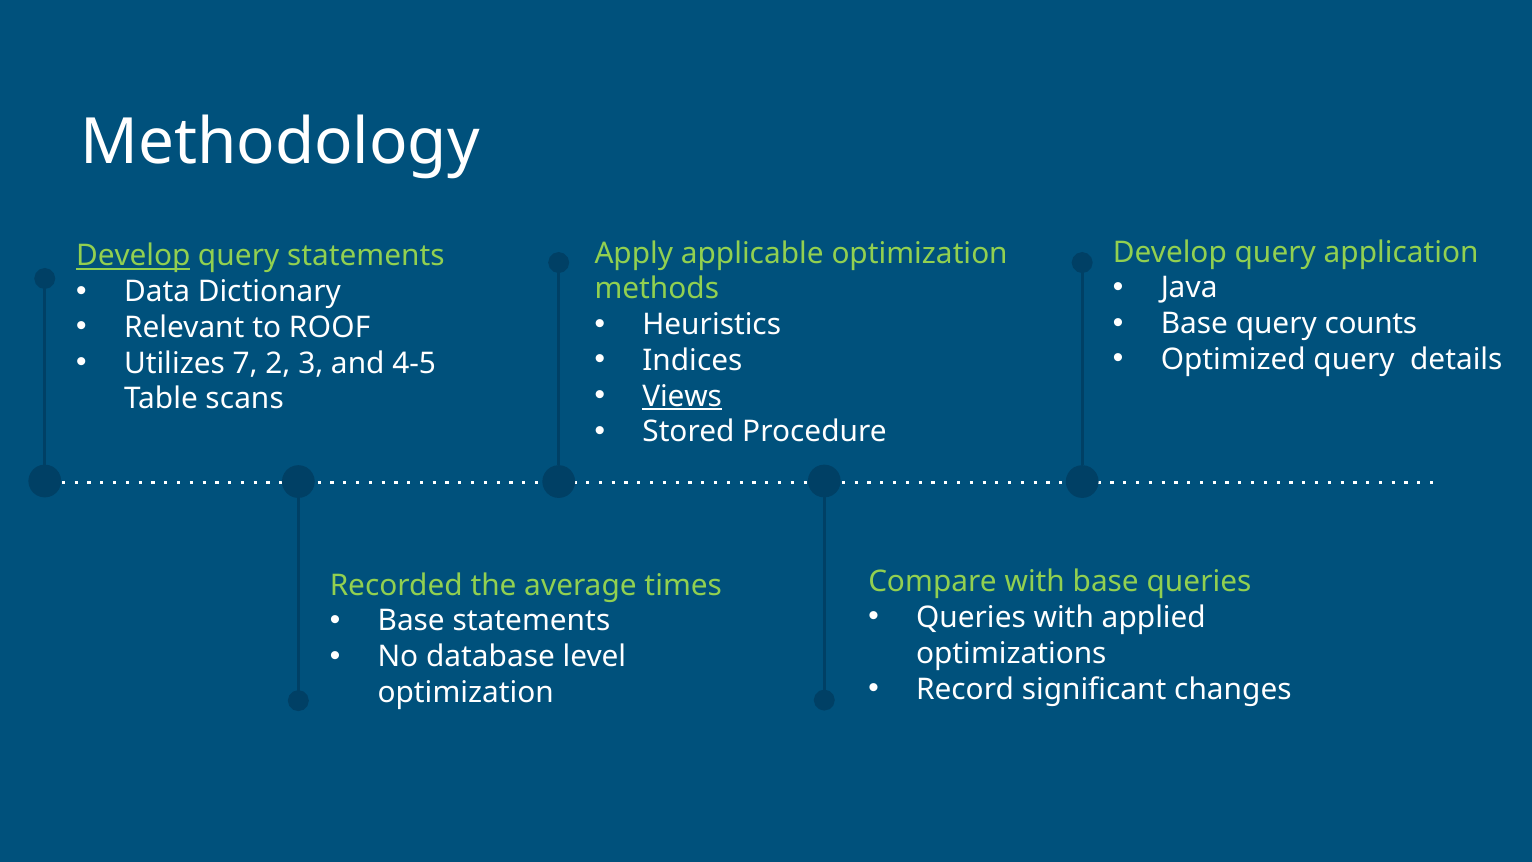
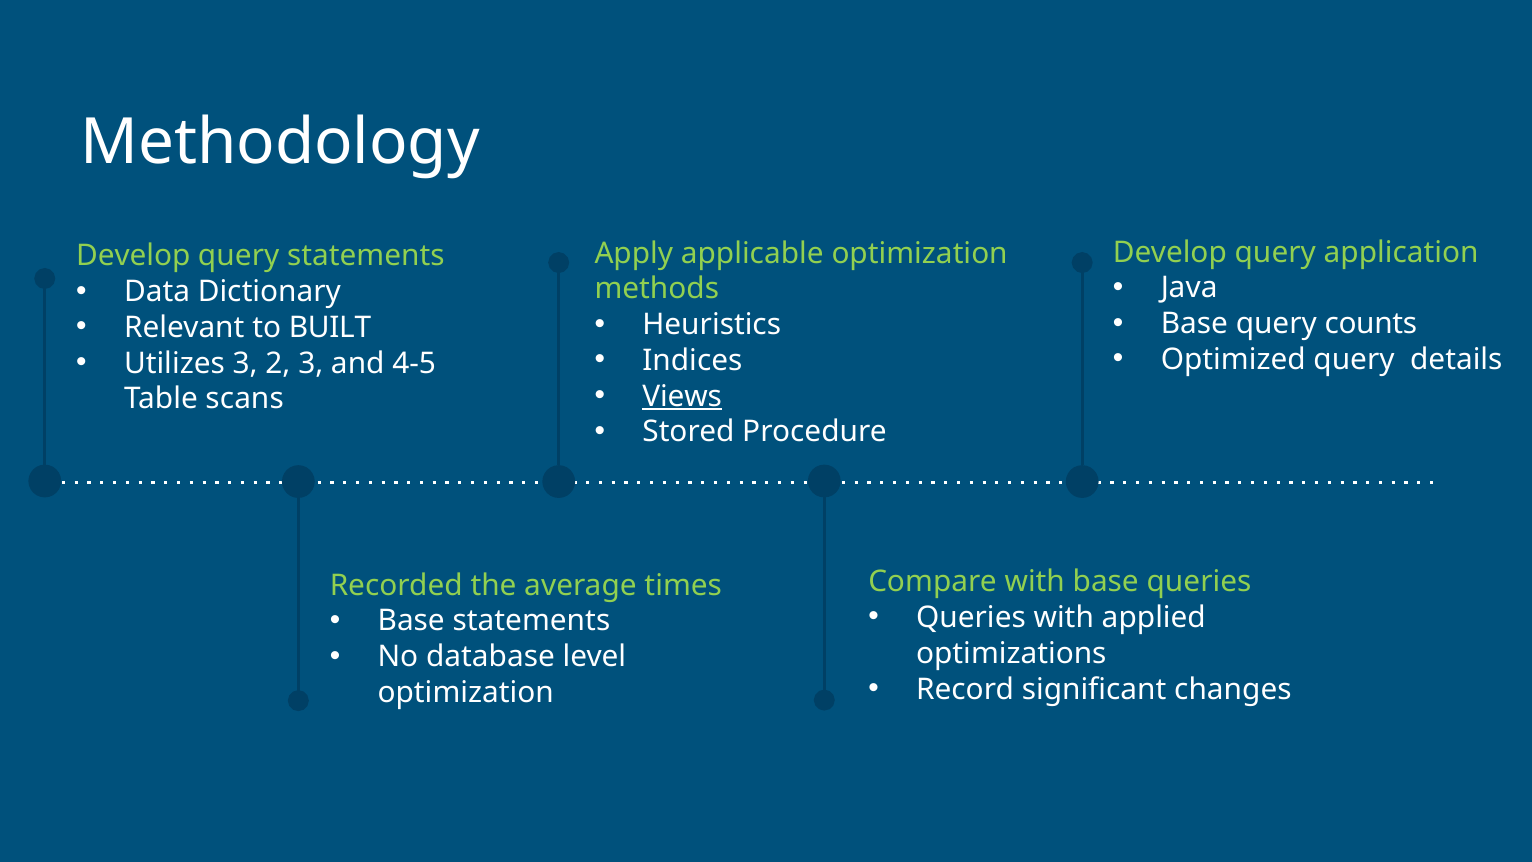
Develop underline: present -> none (133, 256)
ROOF: ROOF -> BUILT (330, 328)
Utilizes 7: 7 -> 3 (245, 363)
